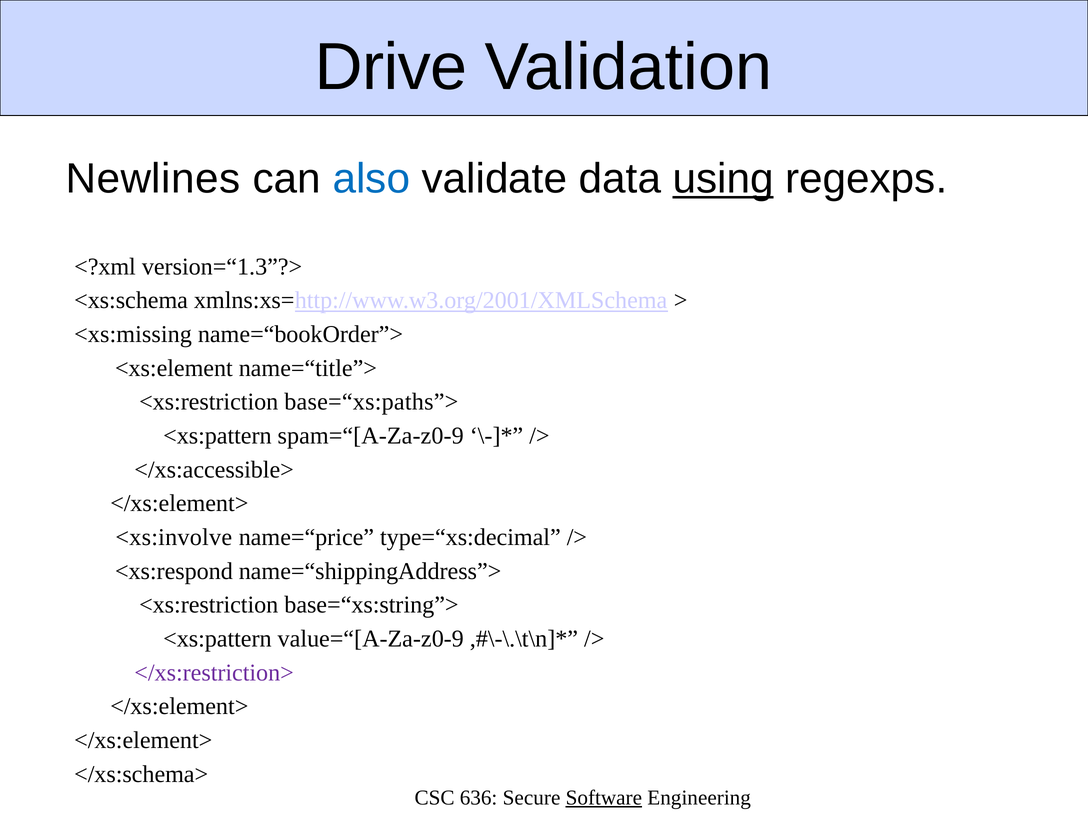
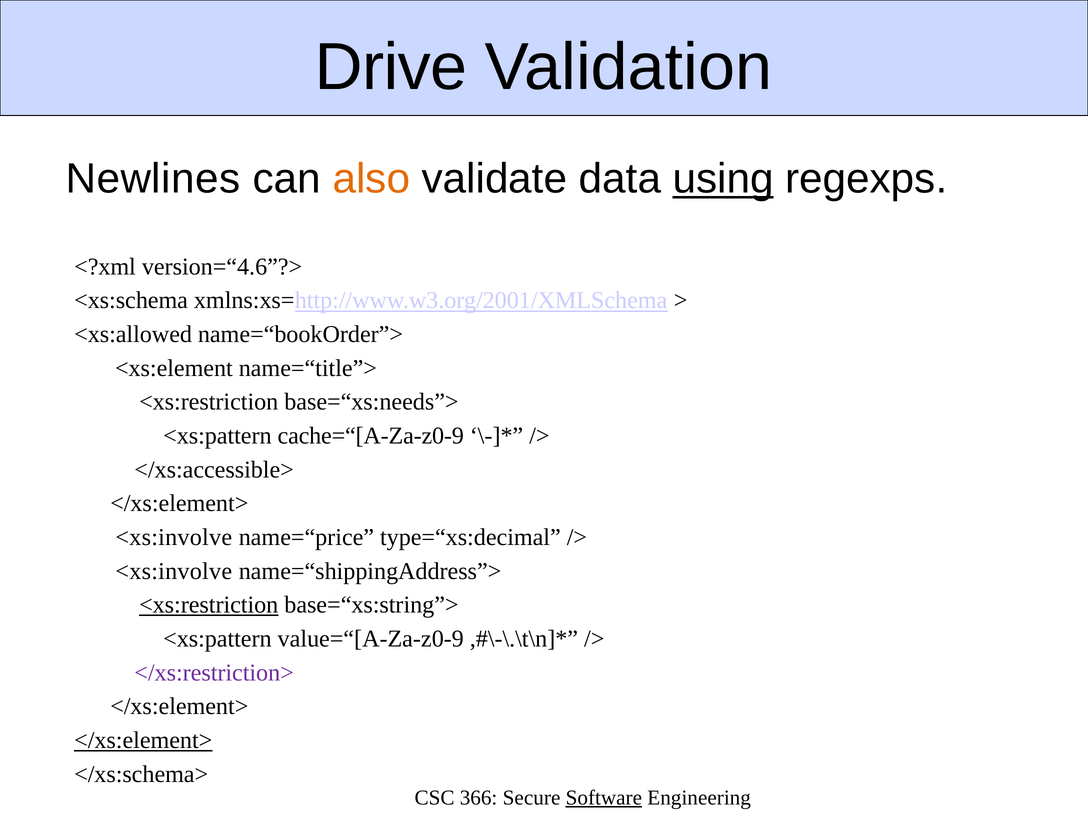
also colour: blue -> orange (371, 179)
version=“1.3”?>: version=“1.3”?> -> version=“4.6”?> (222, 267)
<xs:missing: <xs:missing -> <xs:allowed (133, 334)
base=“xs:paths”>: base=“xs:paths”> -> base=“xs:needs”> (371, 402)
spam=“[A-Za-z0-9: spam=“[A-Za-z0-9 -> cache=“[A-Za-z0-9 (371, 436)
<xs:respond: <xs:respond -> <xs:involve (174, 571)
<xs:restriction underline: none -> present (209, 605)
</xs:element> underline: none -> present (143, 740)
636: 636 -> 366 (479, 798)
